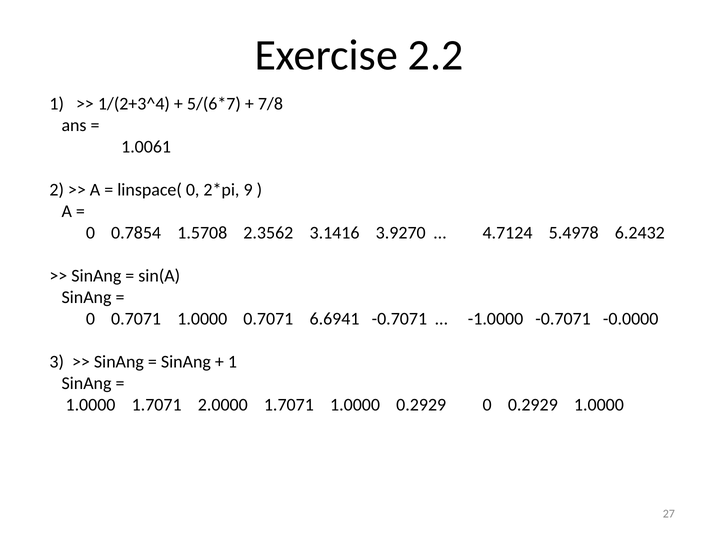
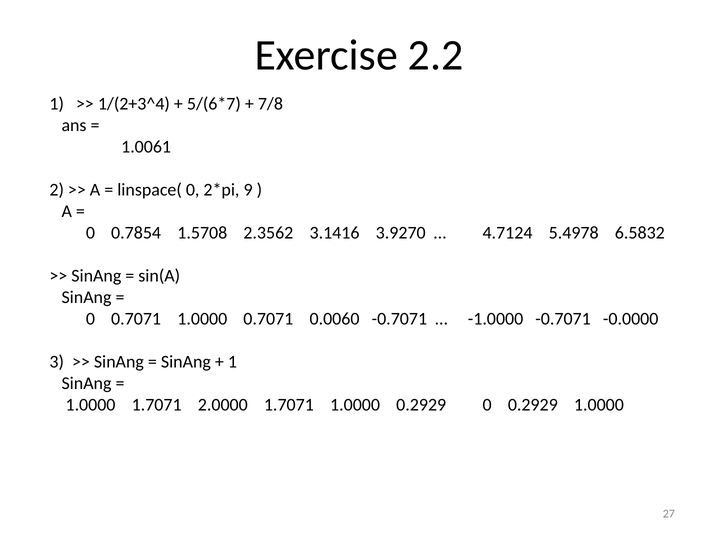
6.2432: 6.2432 -> 6.5832 (640, 233)
6.6941: 6.6941 -> 0.0060 (335, 319)
